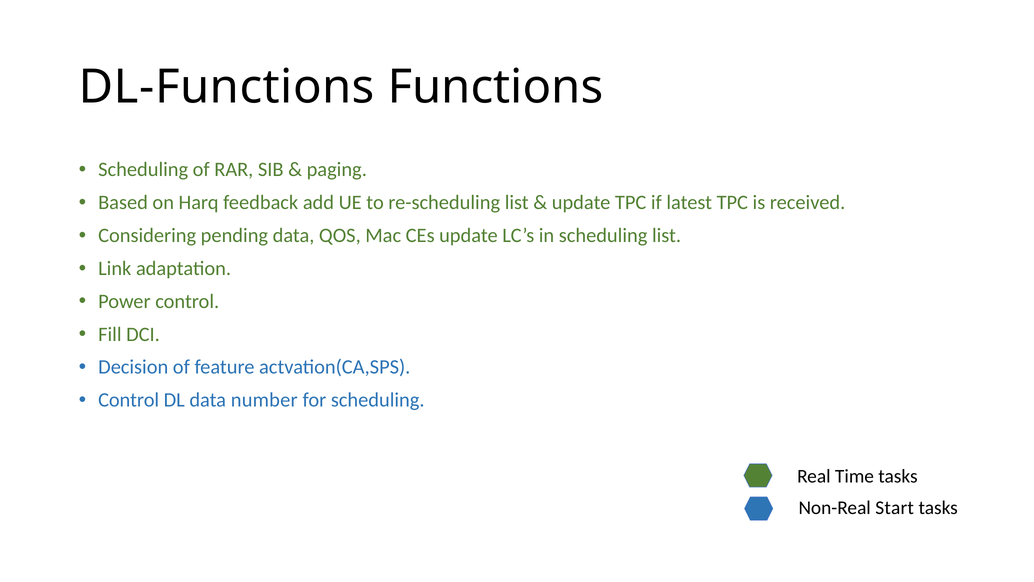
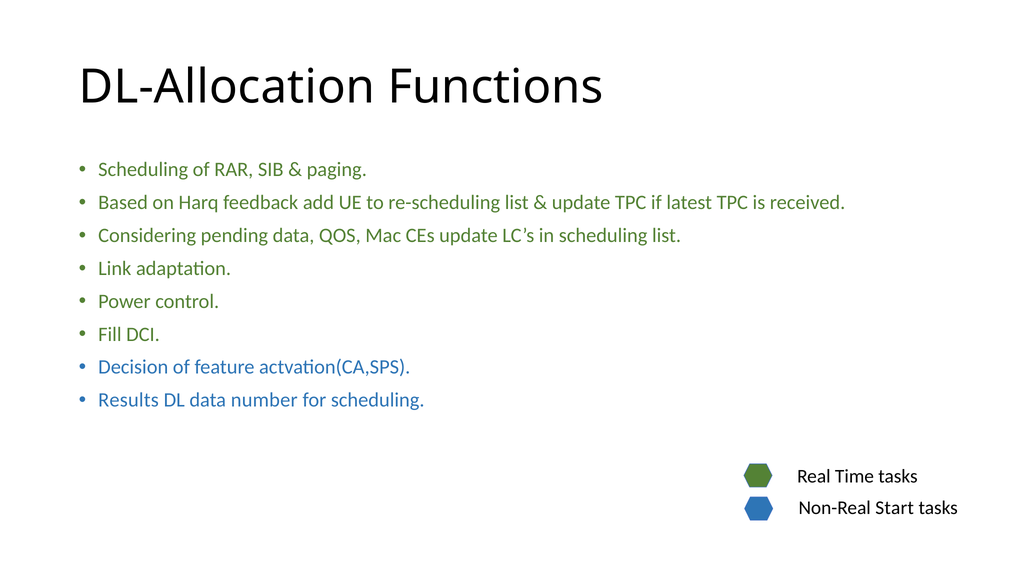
DL-Functions: DL-Functions -> DL-Allocation (227, 87)
Control: Control -> Results (129, 400)
